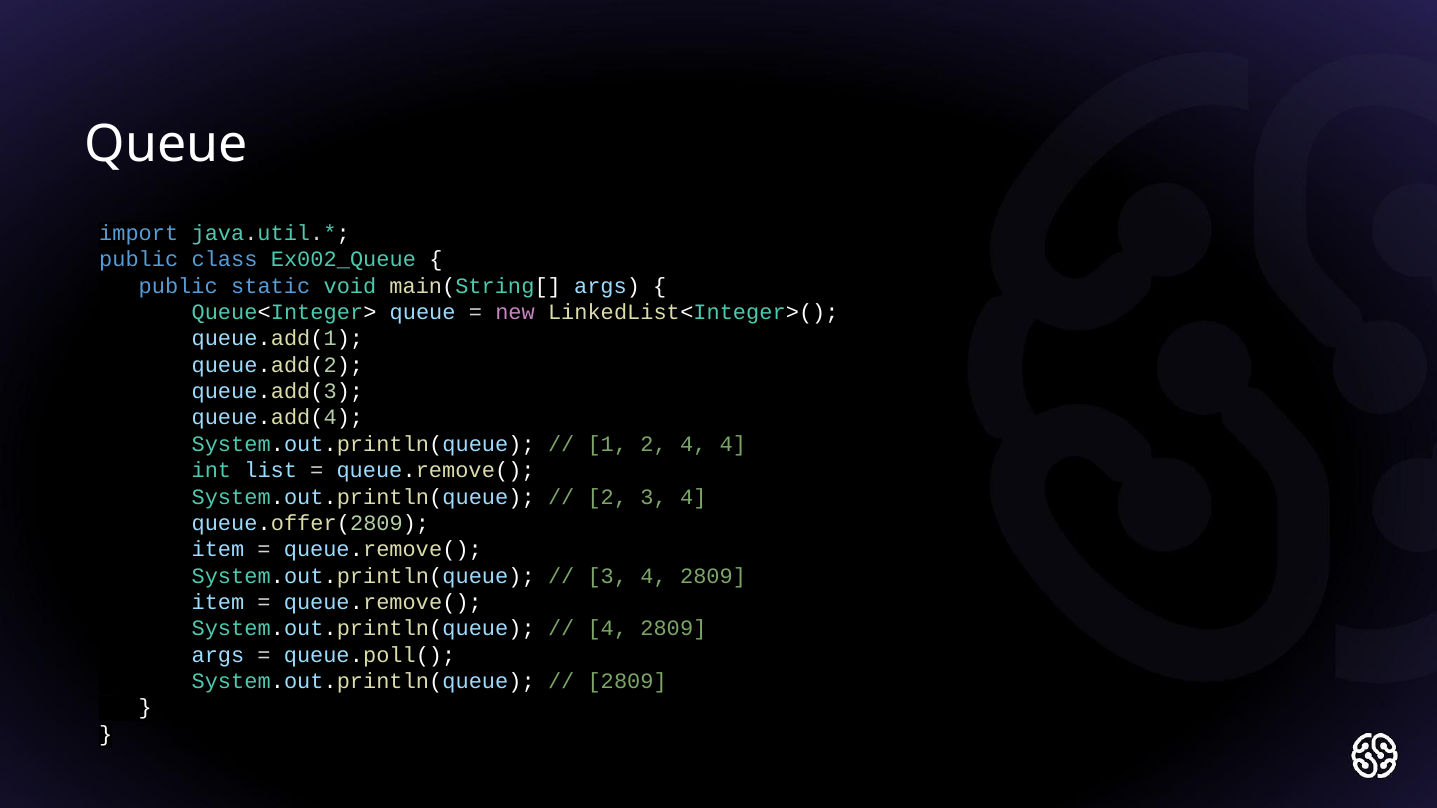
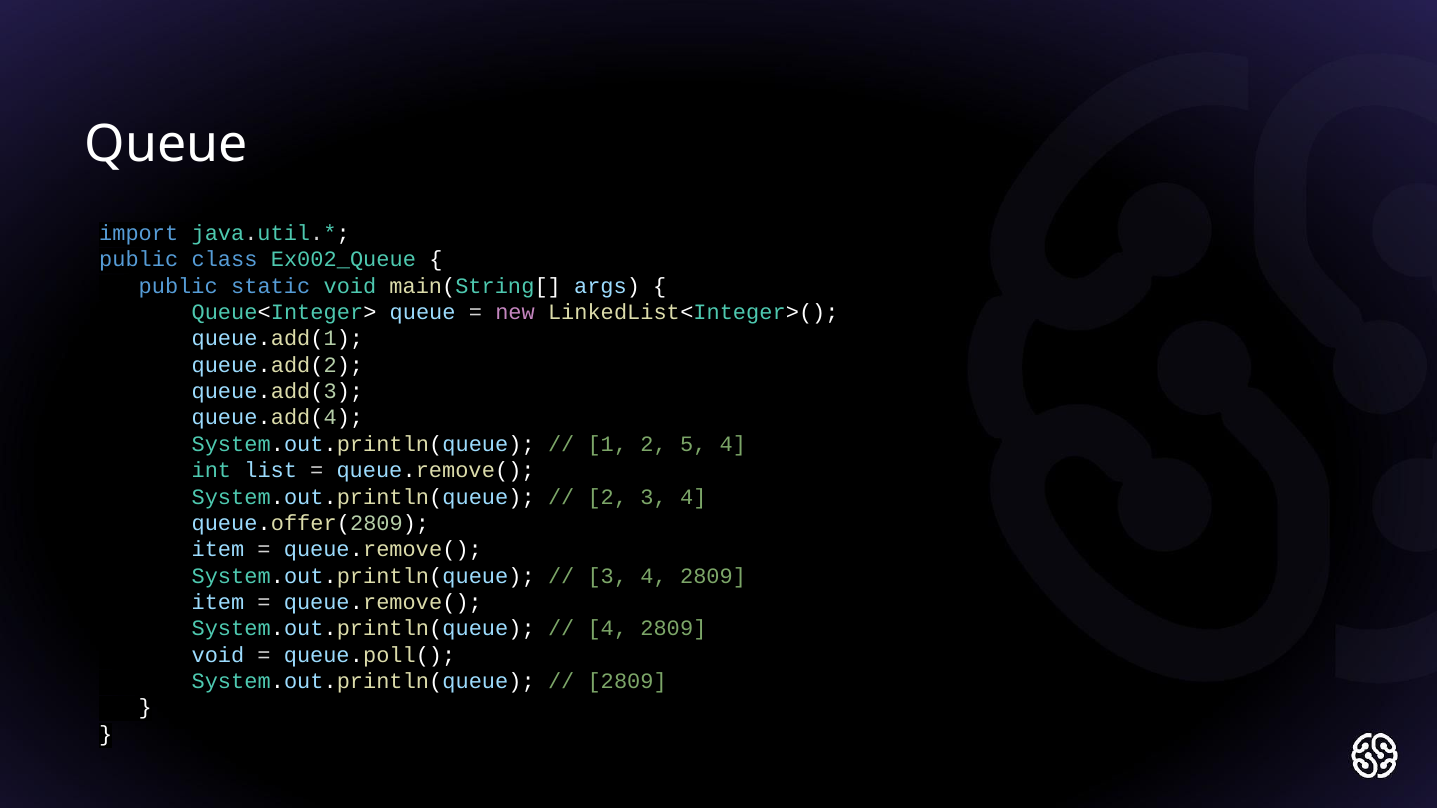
2 4: 4 -> 5 (693, 444)
args: args -> void (218, 655)
